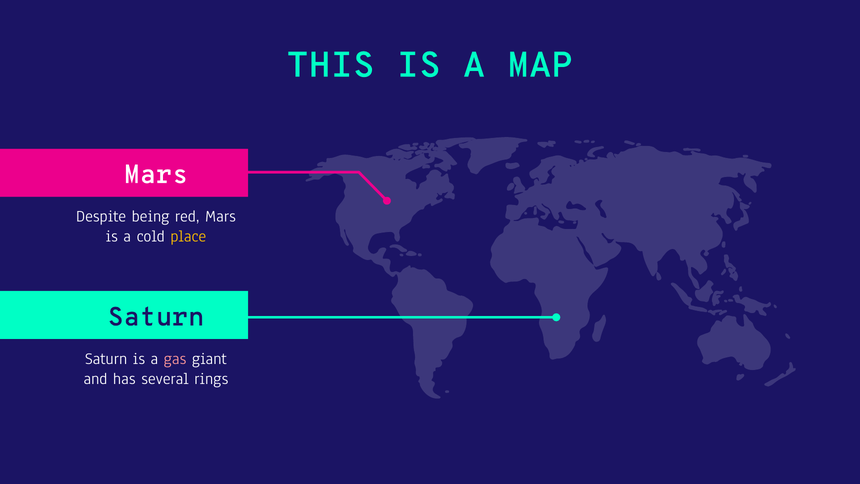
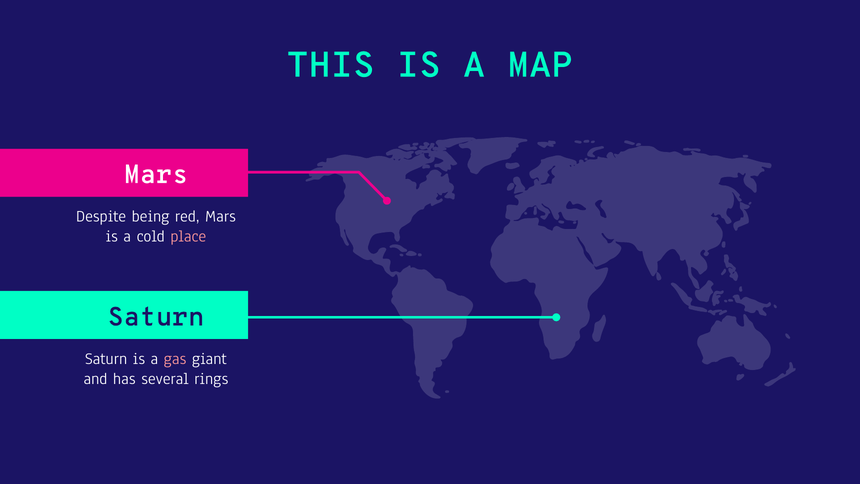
place colour: yellow -> pink (188, 236)
